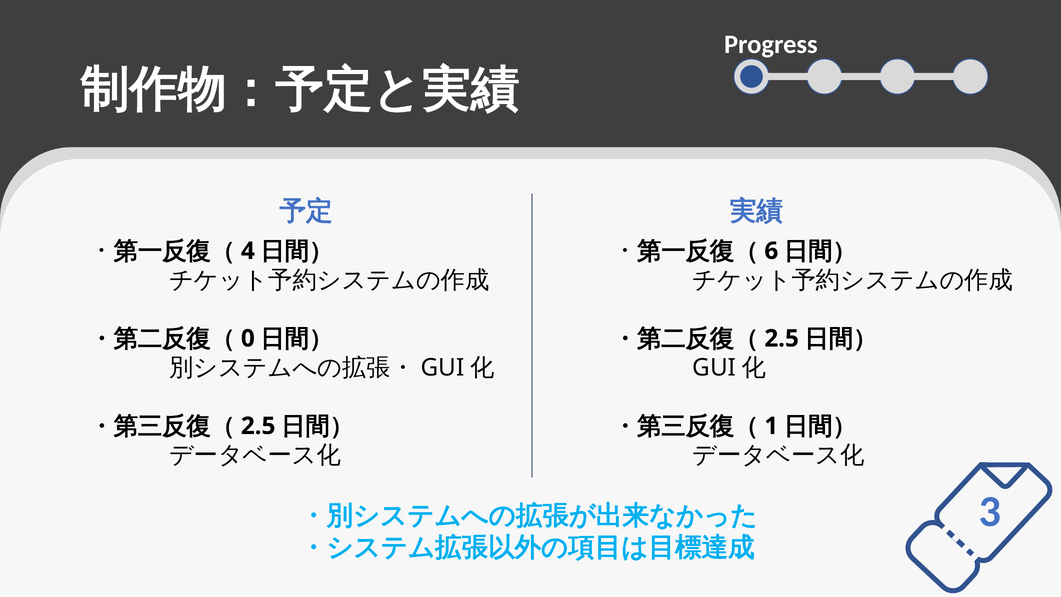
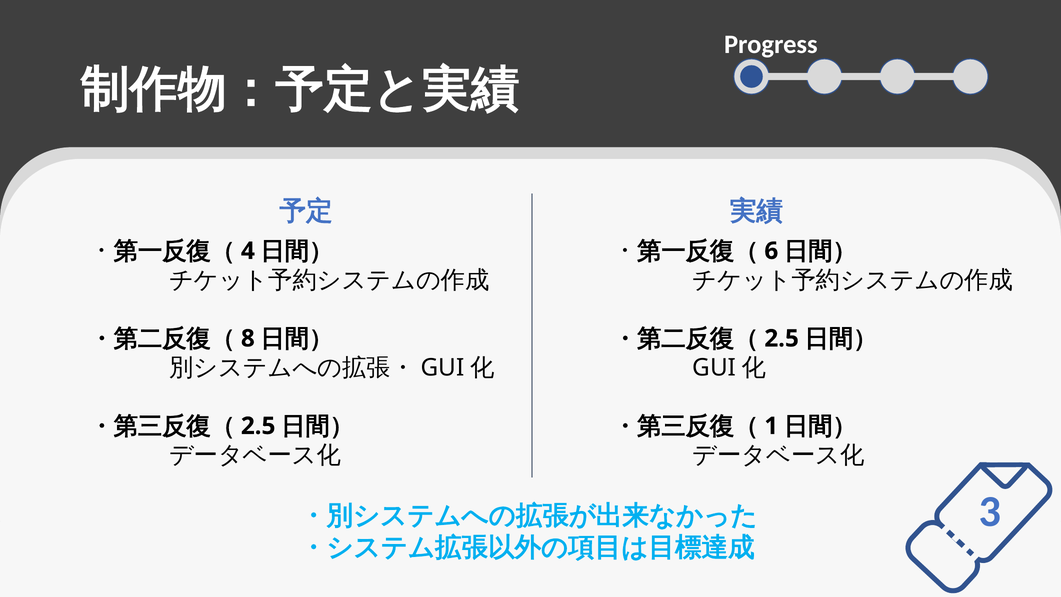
0: 0 -> 8 (248, 338)
